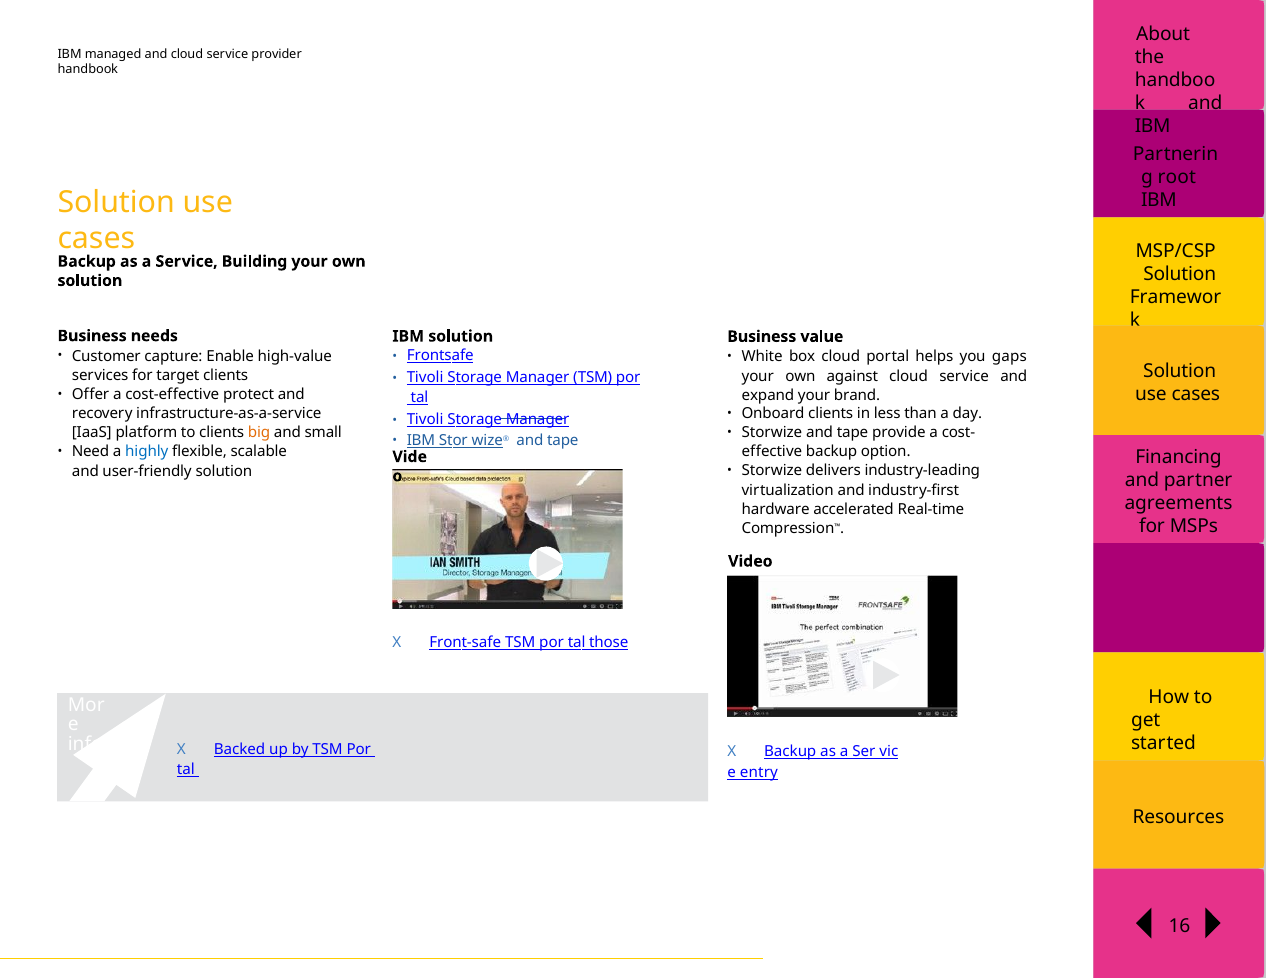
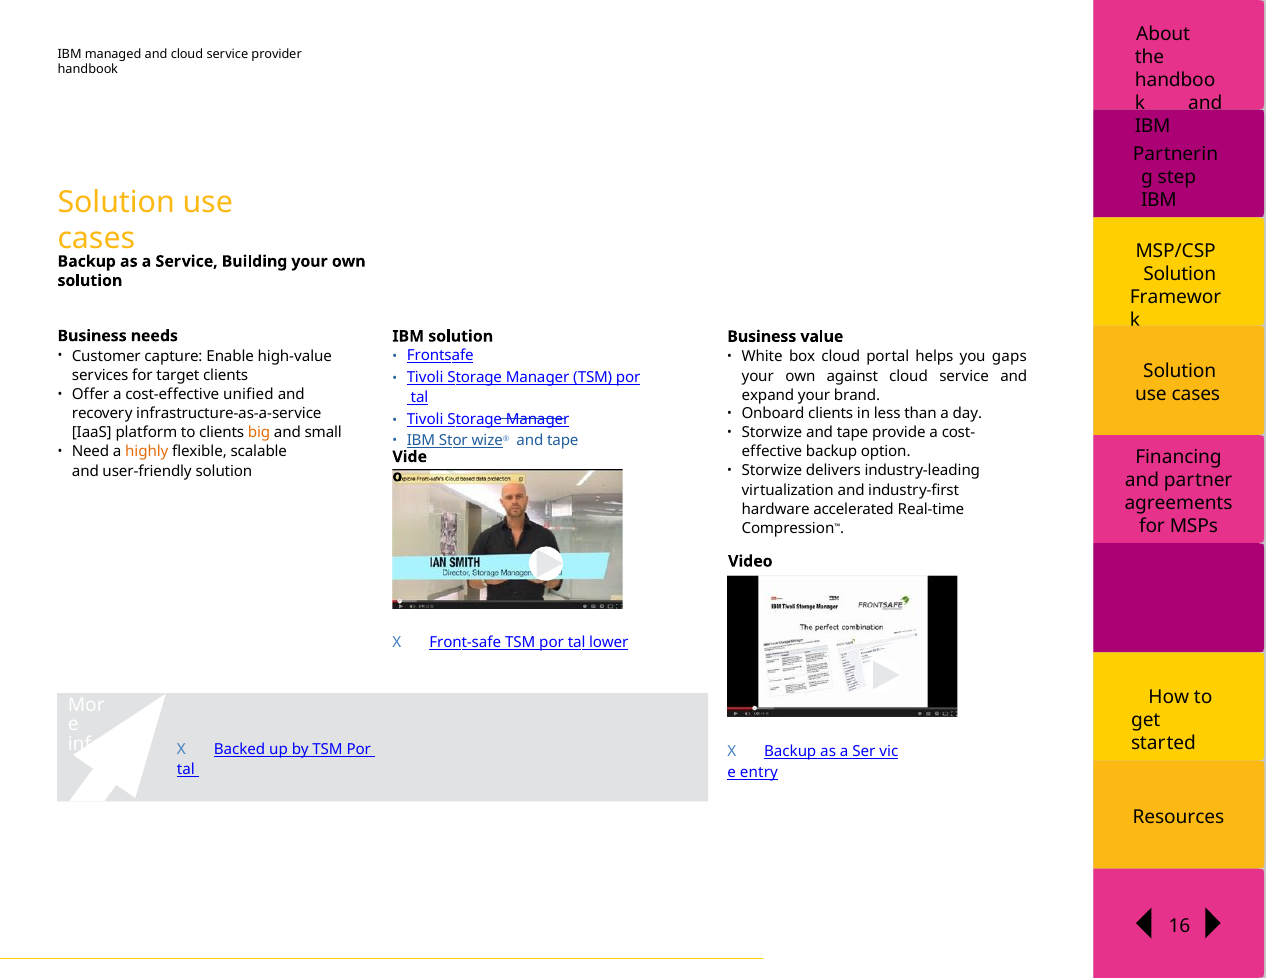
root: root -> step (1177, 177)
protect: protect -> unified (248, 395)
highly colour: blue -> orange (147, 452)
those: those -> lower (609, 643)
